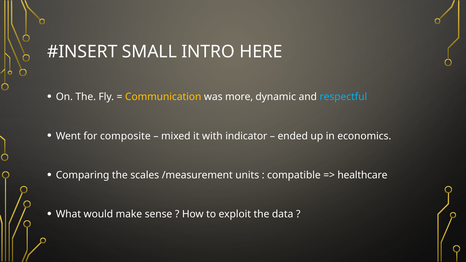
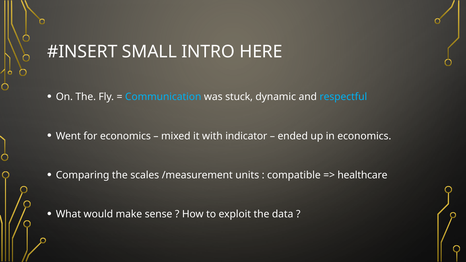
Communication colour: yellow -> light blue (163, 97)
more: more -> stuck (239, 97)
for composite: composite -> economics (125, 136)
